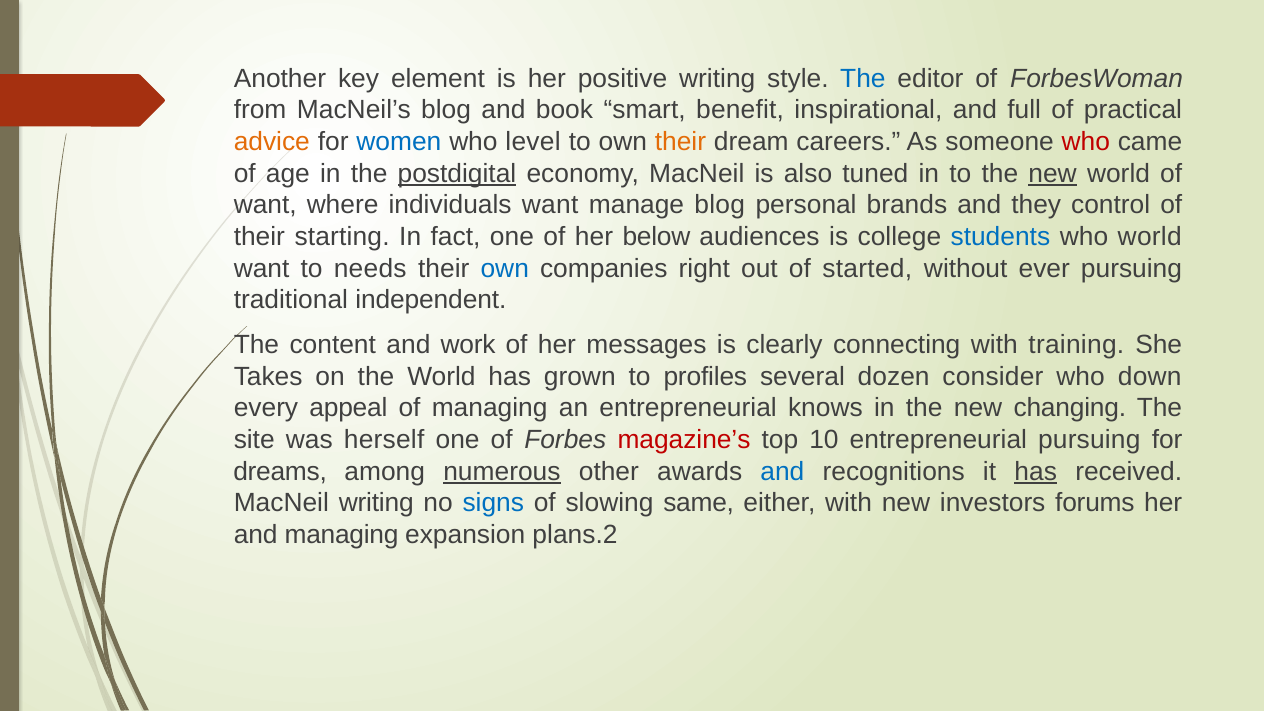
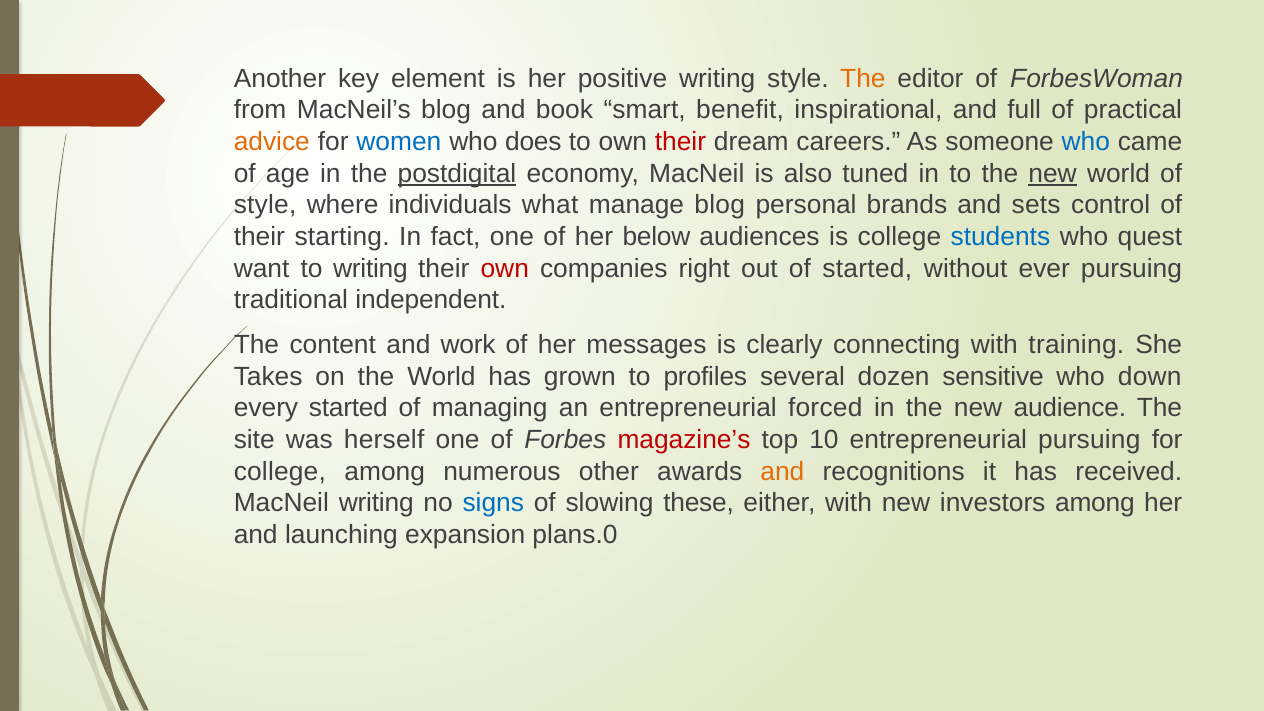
The colour: blue -> orange (863, 79)
level: level -> does (533, 142)
their colour: orange -> red (680, 142)
who colour: red -> blue (1086, 142)
want: want -> style (265, 205)
individuals want: want -> what (550, 205)
they: they -> sets (1036, 205)
who world: world -> quest (1150, 237)
to needs: needs -> writing (370, 268)
own colour: blue -> red (505, 268)
consider: consider -> sensitive (993, 377)
every appeal: appeal -> started (348, 408)
knows: knows -> forced (825, 408)
changing: changing -> audience (1070, 408)
dreams: dreams -> college (280, 471)
numerous underline: present -> none (502, 471)
and colour: blue -> orange (782, 471)
has underline: present -> none (1036, 471)
same: same -> these (699, 503)
investors forums: forums -> among (1095, 503)
and managing: managing -> launching (341, 535)
plans.2: plans.2 -> plans.0 (575, 535)
